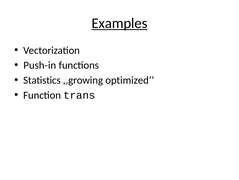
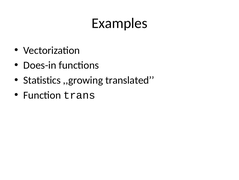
Examples underline: present -> none (119, 23)
Push-in: Push-in -> Does-in (40, 65)
optimized: optimized -> translated (130, 80)
